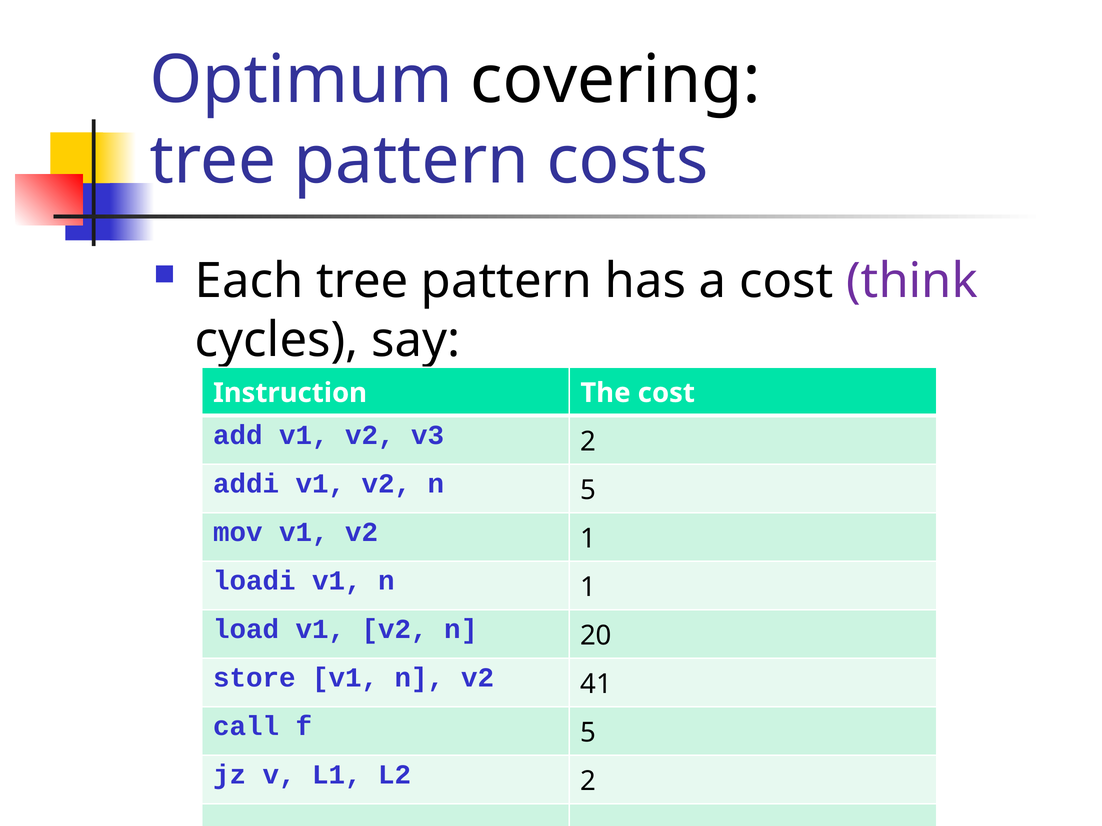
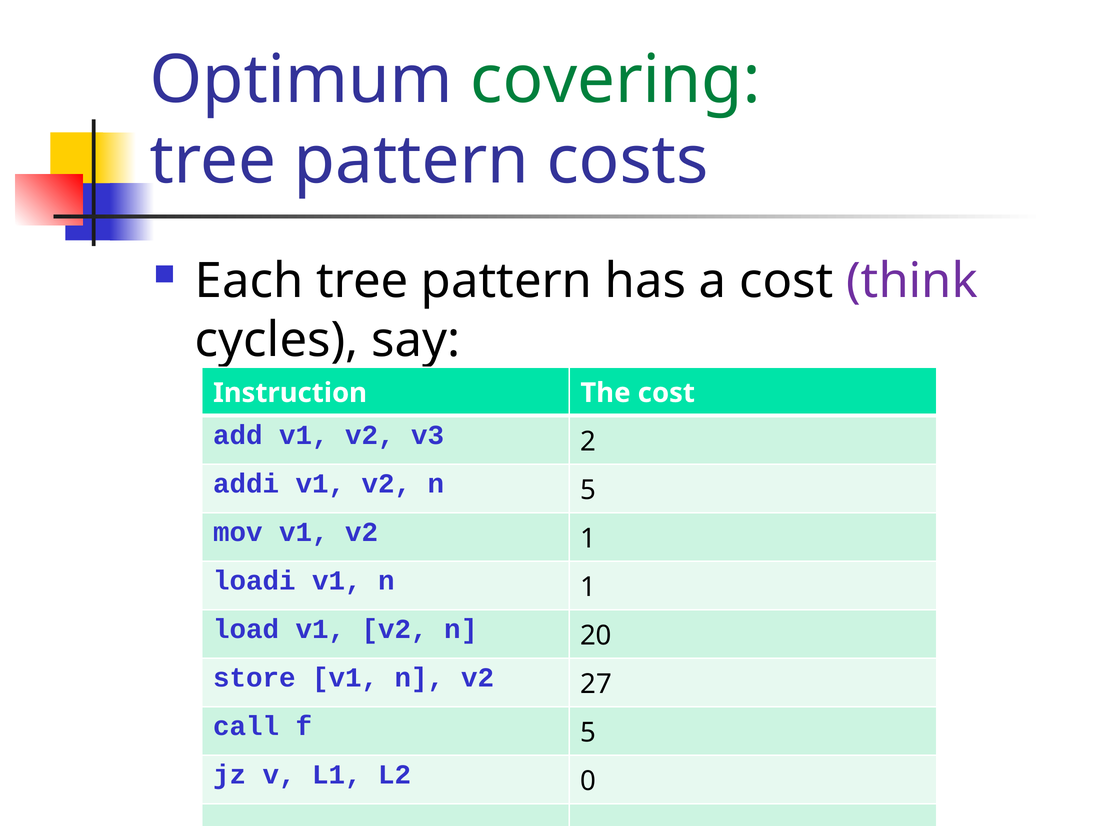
covering colour: black -> green (616, 80)
41: 41 -> 27 (596, 684)
L2 2: 2 -> 0 (588, 782)
